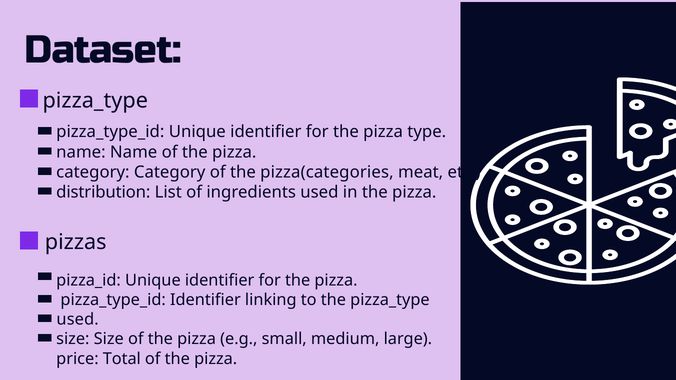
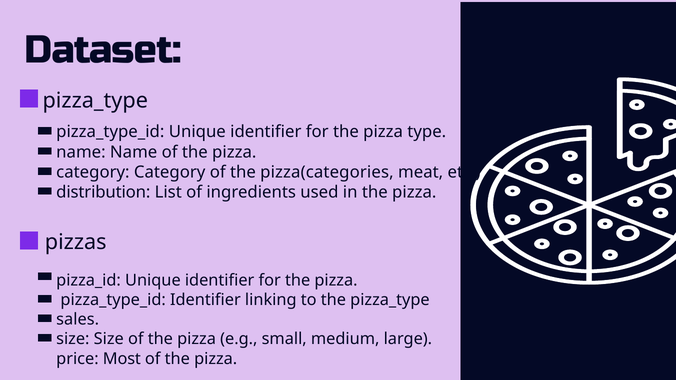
used: used -> sales (78, 320)
Total: Total -> Most (122, 359)
